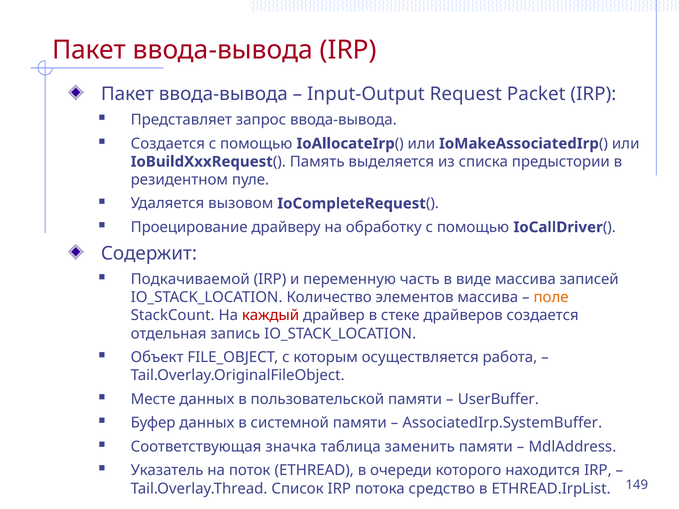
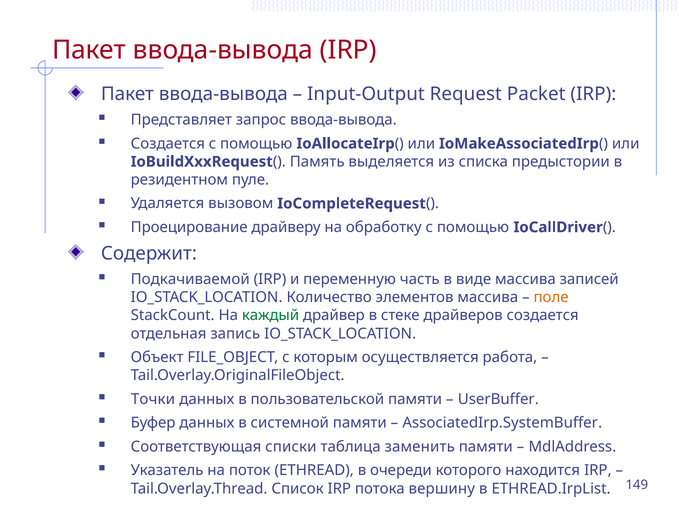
каждый colour: red -> green (271, 316)
Месте: Месте -> Точки (153, 399)
значка: значка -> списки (291, 447)
средство: средство -> вершину (442, 489)
